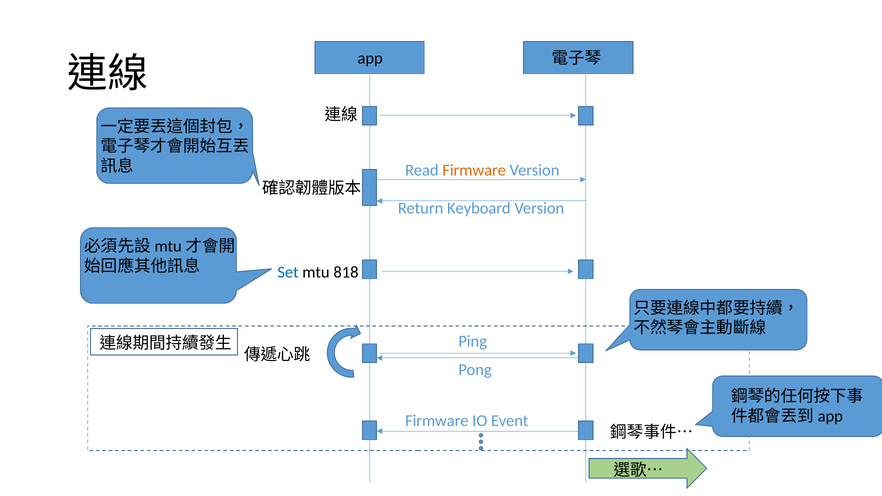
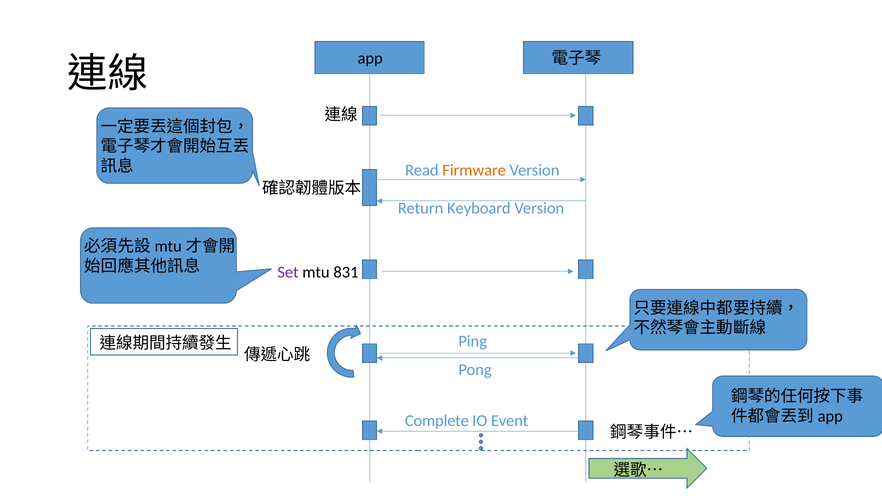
Set colour: blue -> purple (288, 272)
818: 818 -> 831 (346, 272)
Firmware: Firmware -> Complete (437, 421)
